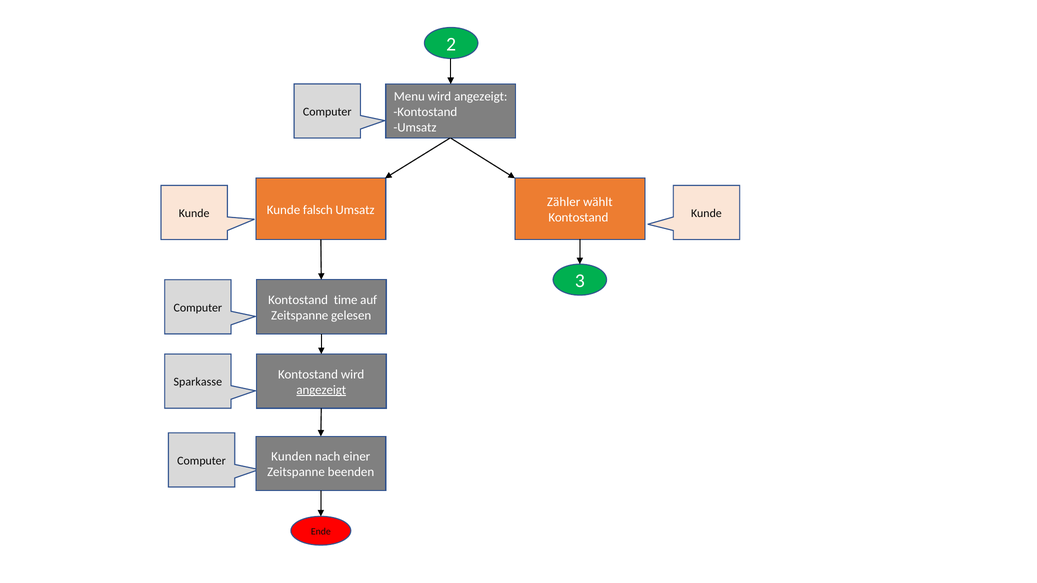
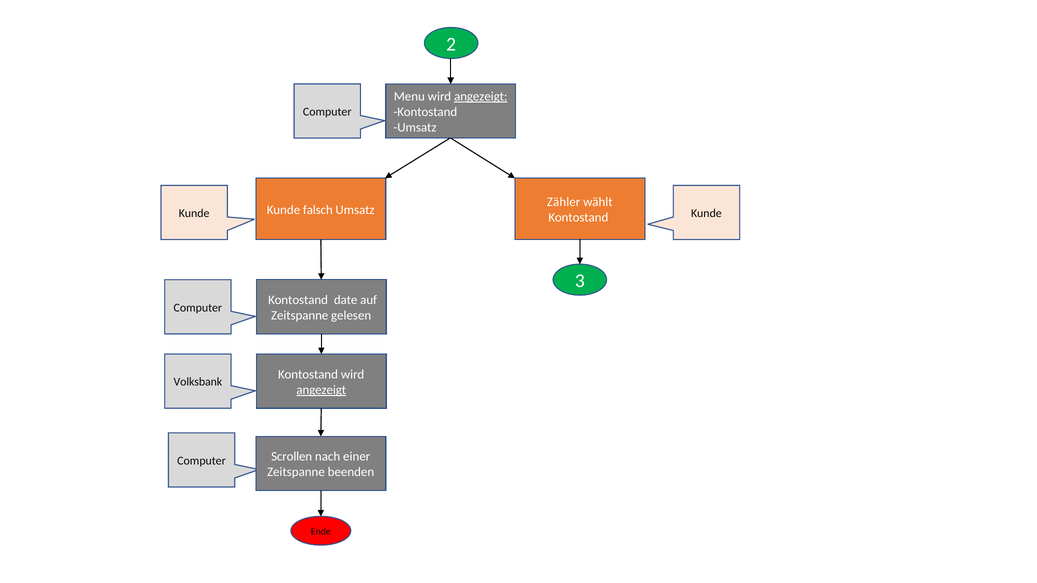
angezeigt underline: none -> present (481, 96)
time: time -> date (346, 300)
Sparkasse: Sparkasse -> Volksbank (198, 382)
Kunden: Kunden -> Scrollen (292, 457)
